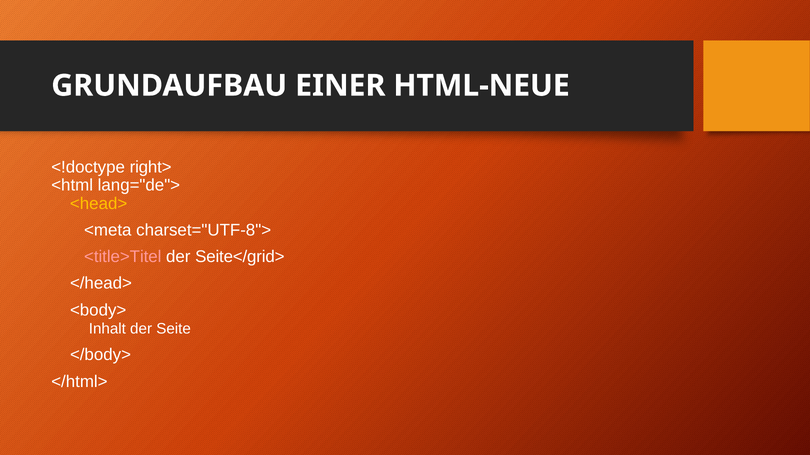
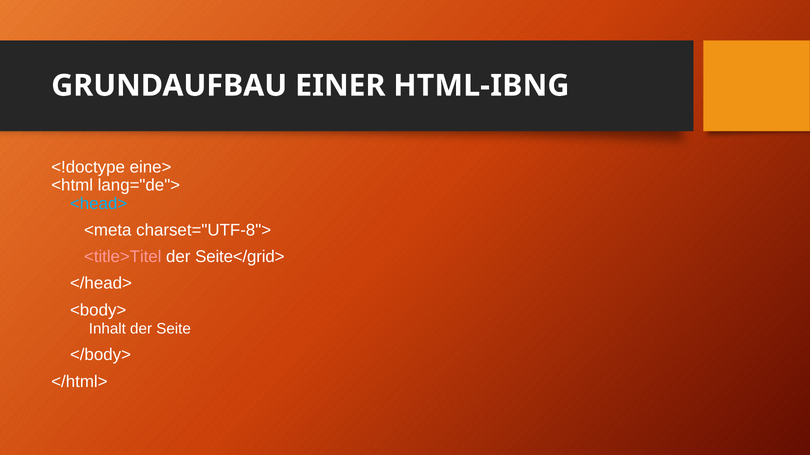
HTML-NEUE: HTML-NEUE -> HTML-IBNG (481, 86)
right>: right> -> eine> (151, 167)
<head> colour: yellow -> light blue (99, 204)
